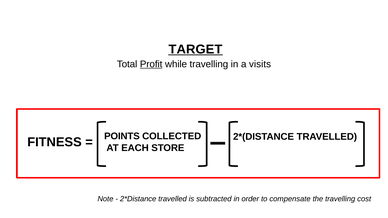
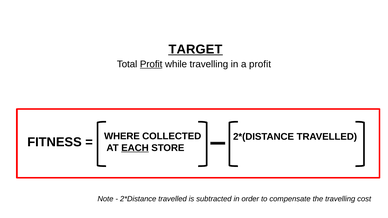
a visits: visits -> profit (260, 64)
POINTS: POINTS -> WHERE (122, 136)
EACH underline: none -> present (135, 148)
